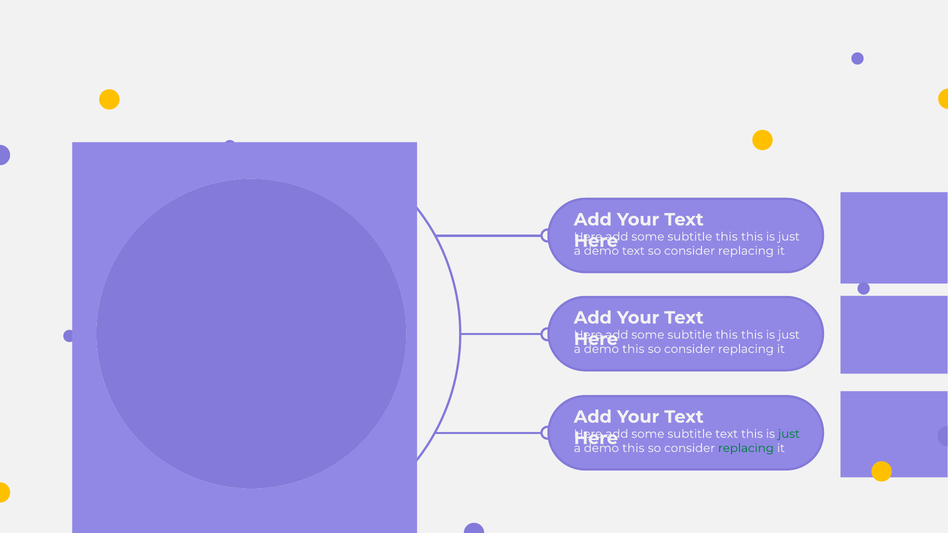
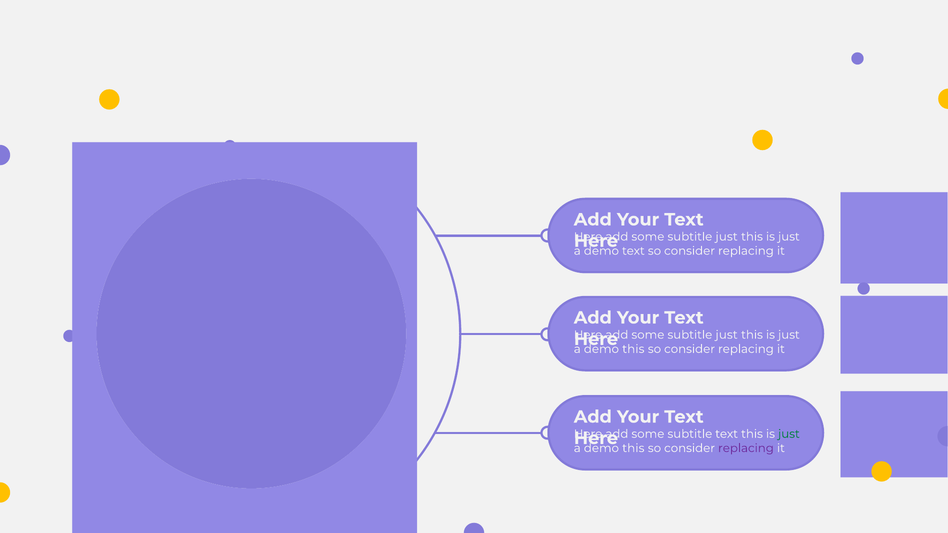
this: this -> just (727, 237)
this: this -> just (727, 335)
replacing colour: green -> purple (746, 448)
